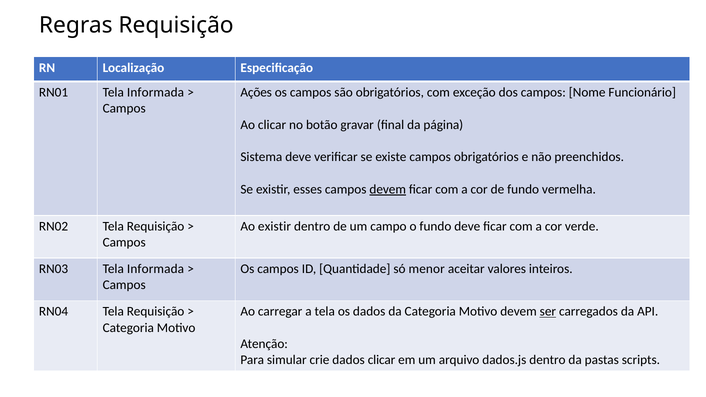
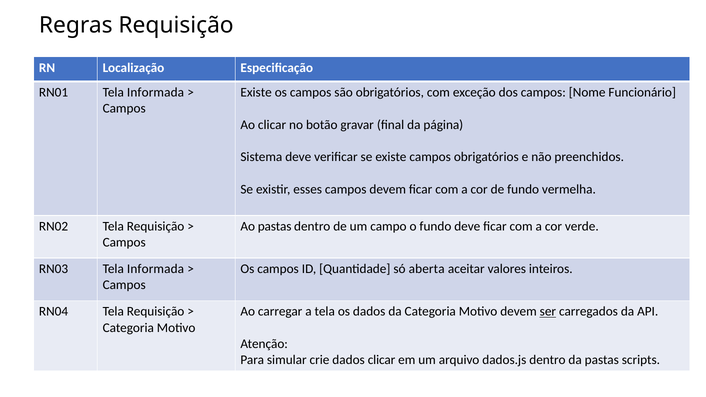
Ações: Ações -> Existe (256, 92)
devem underline: present -> none (388, 189)
Ao existir: existir -> pastas (275, 226)
menor: menor -> aberta (427, 269)
